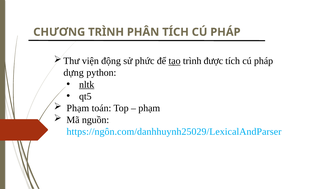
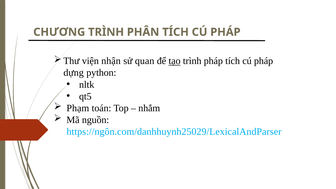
động: động -> nhận (111, 61)
phức: phức -> quan (145, 61)
trình được: được -> pháp (213, 61)
nltk underline: present -> none (87, 85)
phạm: phạm -> nhắm (149, 108)
